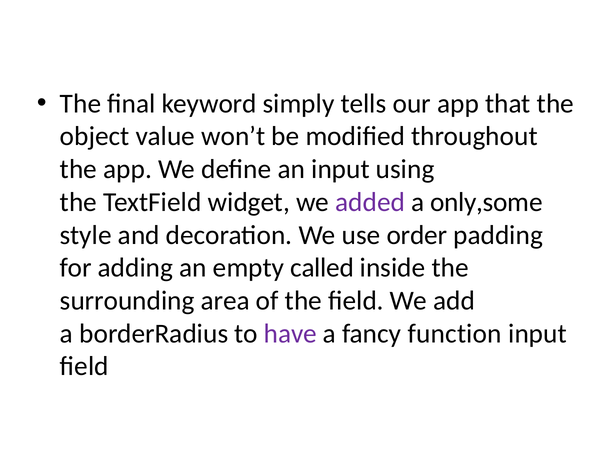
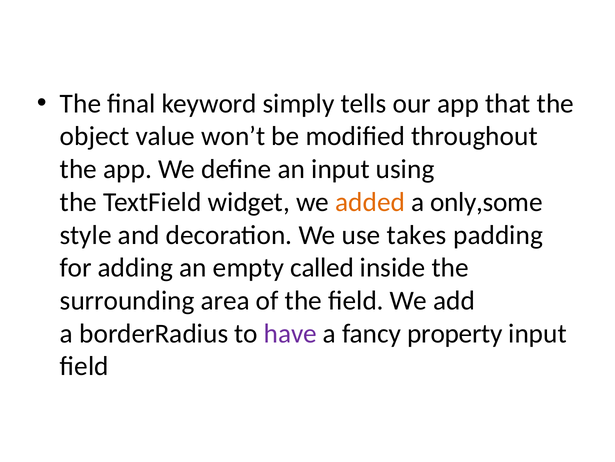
added colour: purple -> orange (370, 202)
order: order -> takes (417, 235)
function: function -> property (455, 333)
